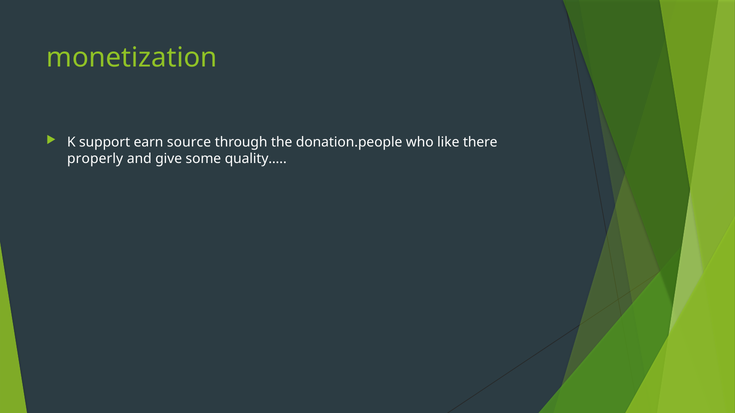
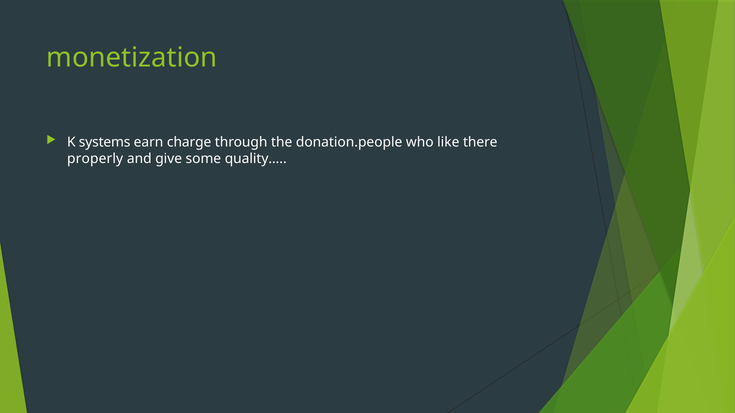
support: support -> systems (105, 142)
source: source -> charge (189, 142)
